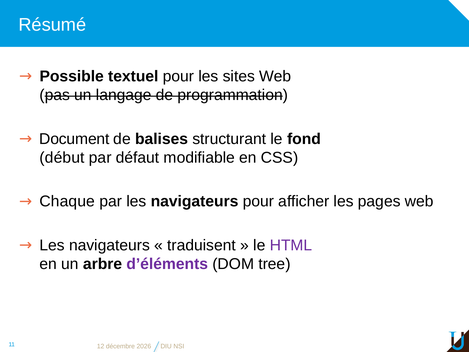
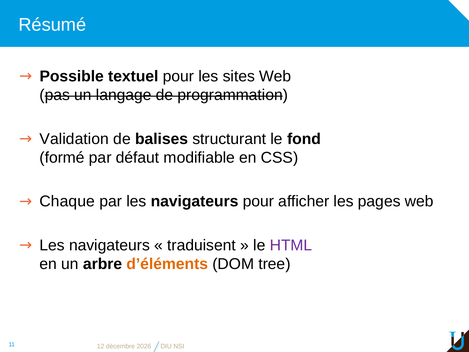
Document: Document -> Validation (74, 139)
début: début -> formé (62, 158)
d’éléments colour: purple -> orange (167, 264)
